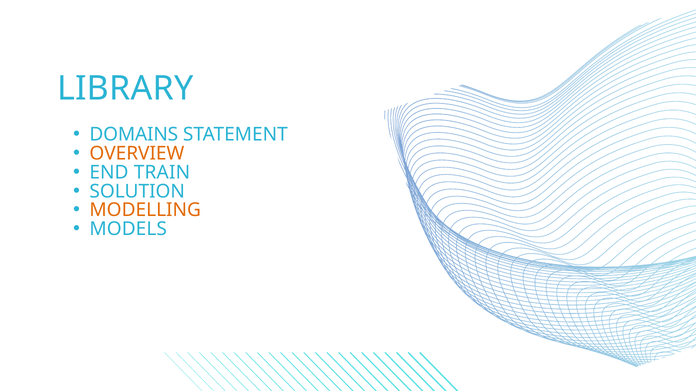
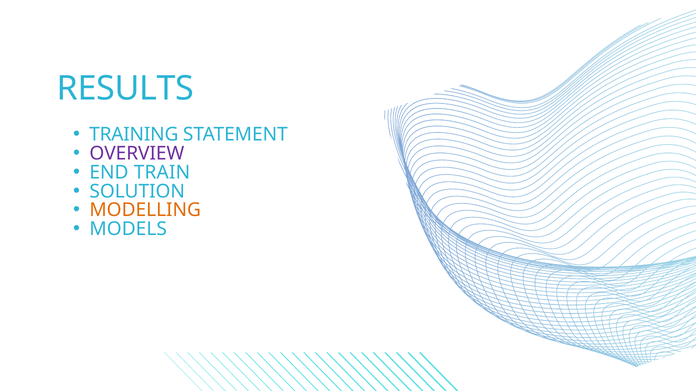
LIBRARY: LIBRARY -> RESULTS (125, 89)
DOMAINS: DOMAINS -> TRAINING (134, 135)
OVERVIEW colour: orange -> purple (137, 154)
